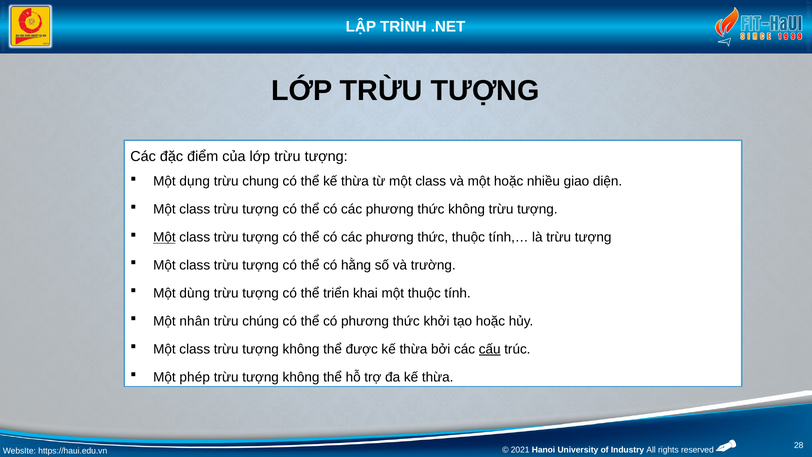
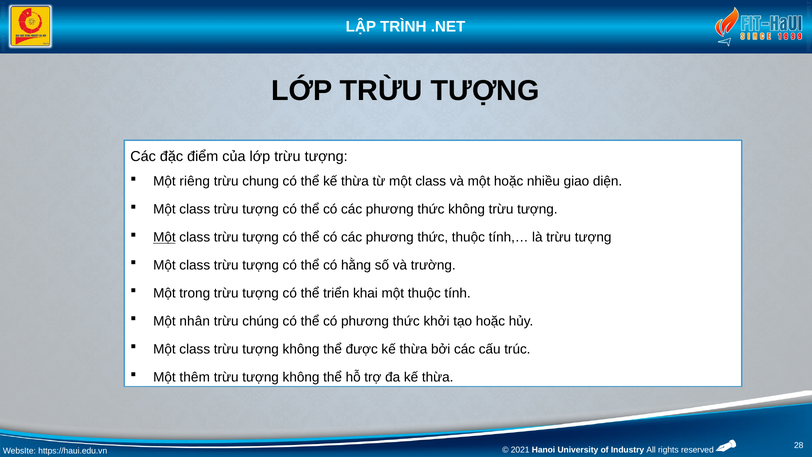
dụng: dụng -> riêng (195, 181)
dùng: dùng -> trong (195, 293)
cấu underline: present -> none (490, 349)
phép: phép -> thêm (195, 377)
